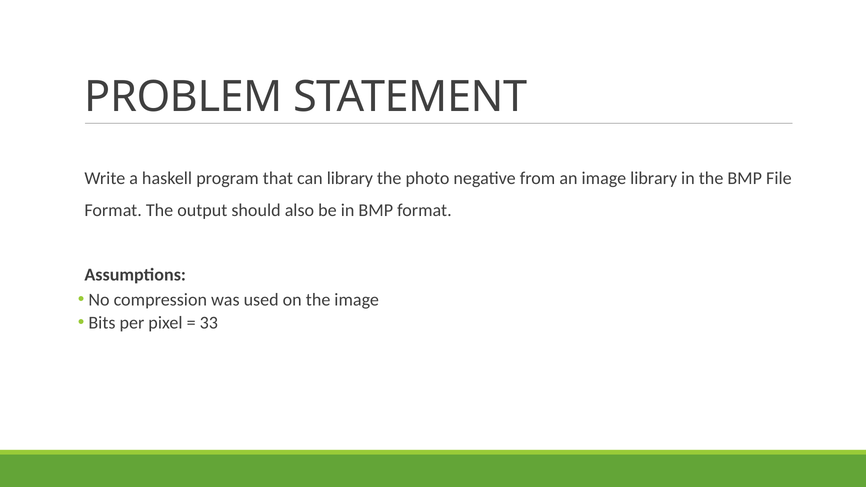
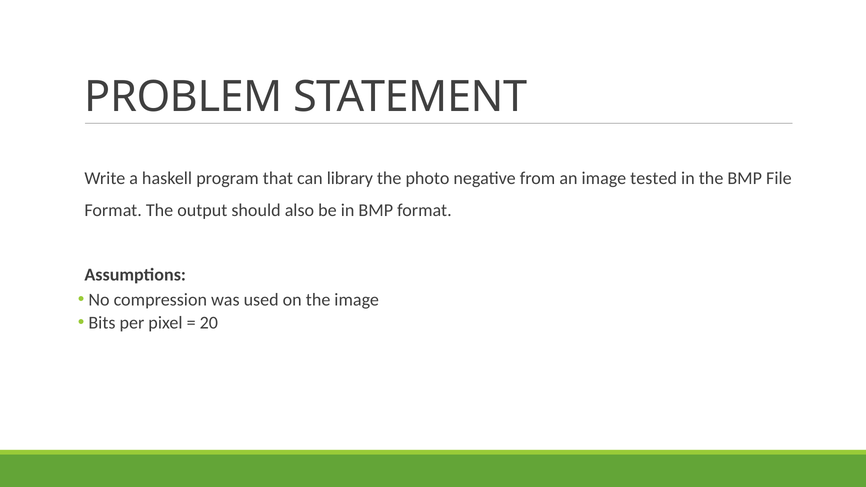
image library: library -> tested (654, 178)
33: 33 -> 20 (209, 323)
